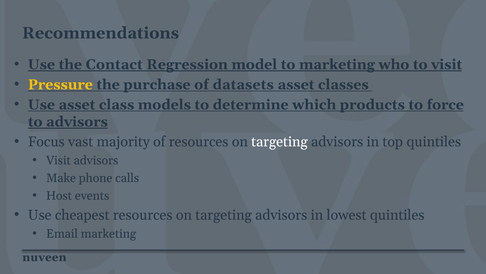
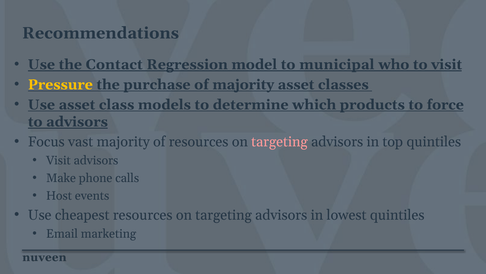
to marketing: marketing -> municipal (337, 64)
of datasets: datasets -> majority (243, 84)
targeting colour: white -> pink (279, 142)
